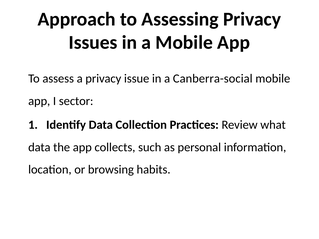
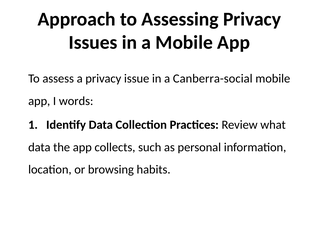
sector: sector -> words (76, 101)
